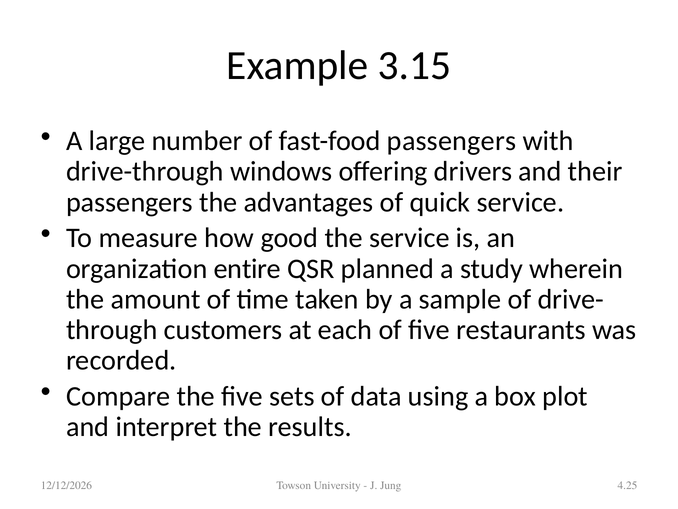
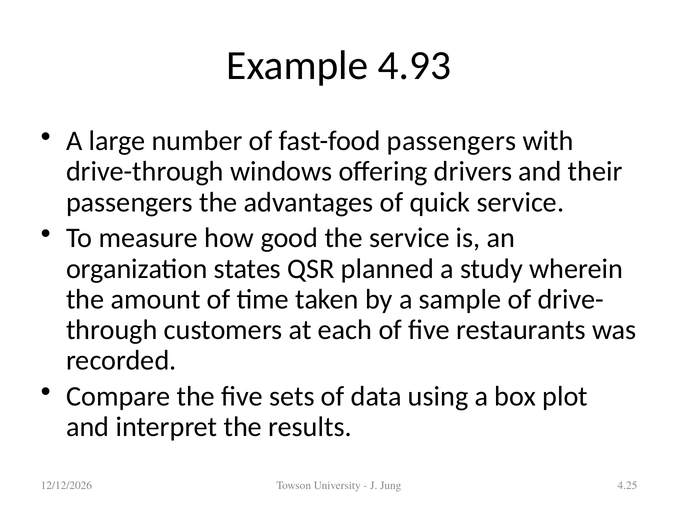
3.15: 3.15 -> 4.93 (415, 66)
entire: entire -> states (247, 268)
